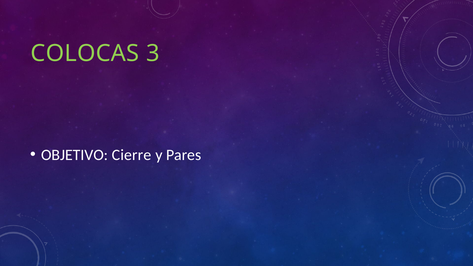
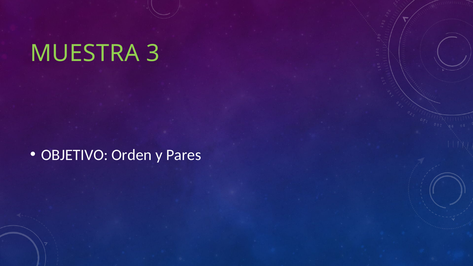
COLOCAS: COLOCAS -> MUESTRA (85, 54)
Cierre: Cierre -> Orden (132, 155)
